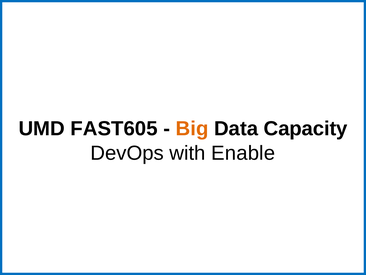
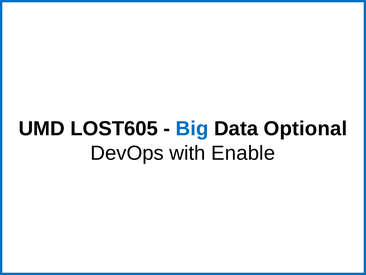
FAST605: FAST605 -> LOST605 (114, 128)
Big colour: orange -> blue (192, 128)
Capacity: Capacity -> Optional (305, 128)
